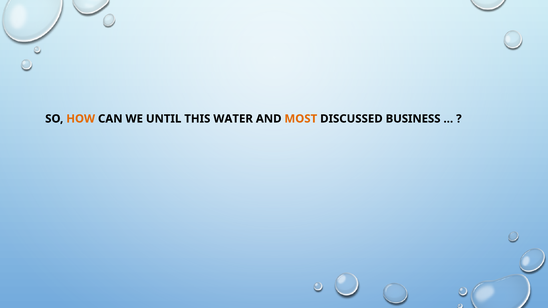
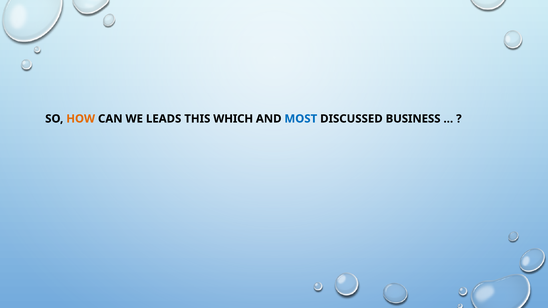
UNTIL: UNTIL -> LEADS (164, 119)
WATER: WATER -> WHICH (233, 119)
MOST colour: orange -> blue (301, 119)
